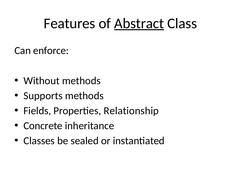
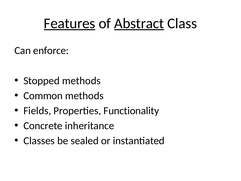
Features underline: none -> present (70, 23)
Without: Without -> Stopped (42, 81)
Supports: Supports -> Common (43, 96)
Relationship: Relationship -> Functionality (131, 111)
